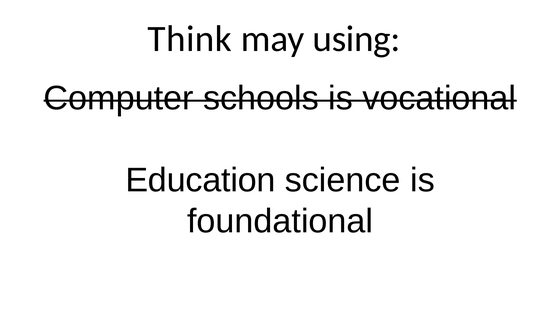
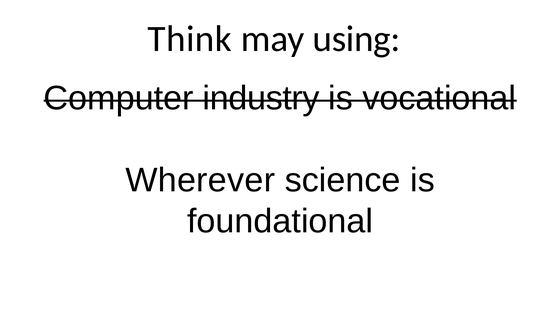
schools: schools -> industry (261, 99)
Education: Education -> Wherever (200, 180)
